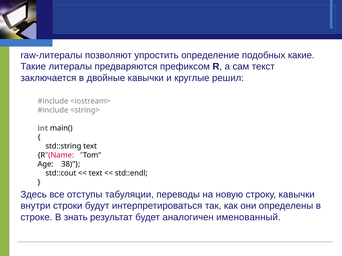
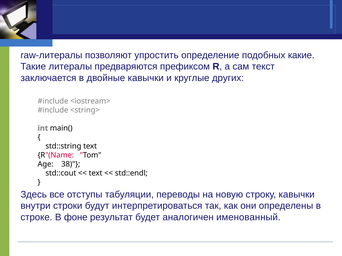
решил: решил -> других (228, 78)
знать: знать -> фоне (76, 218)
